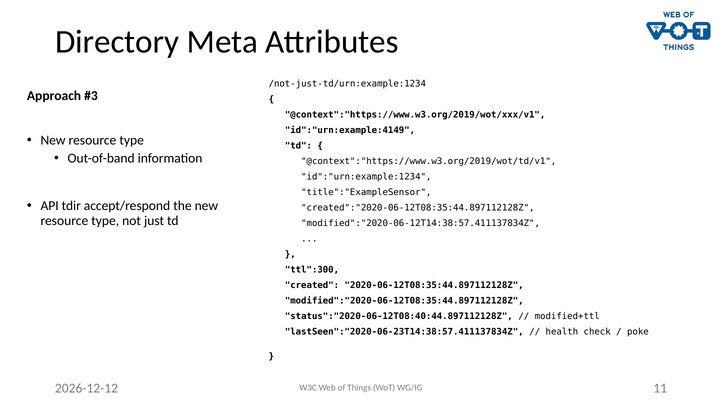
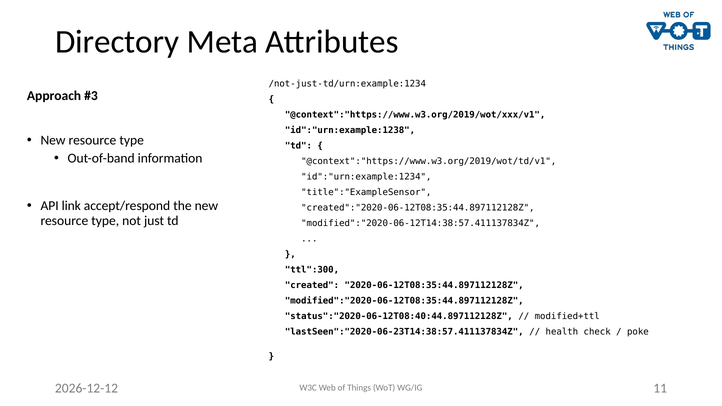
id":"urn:example:4149: id":"urn:example:4149 -> id":"urn:example:1238 (350, 130)
tdir: tdir -> link (71, 206)
